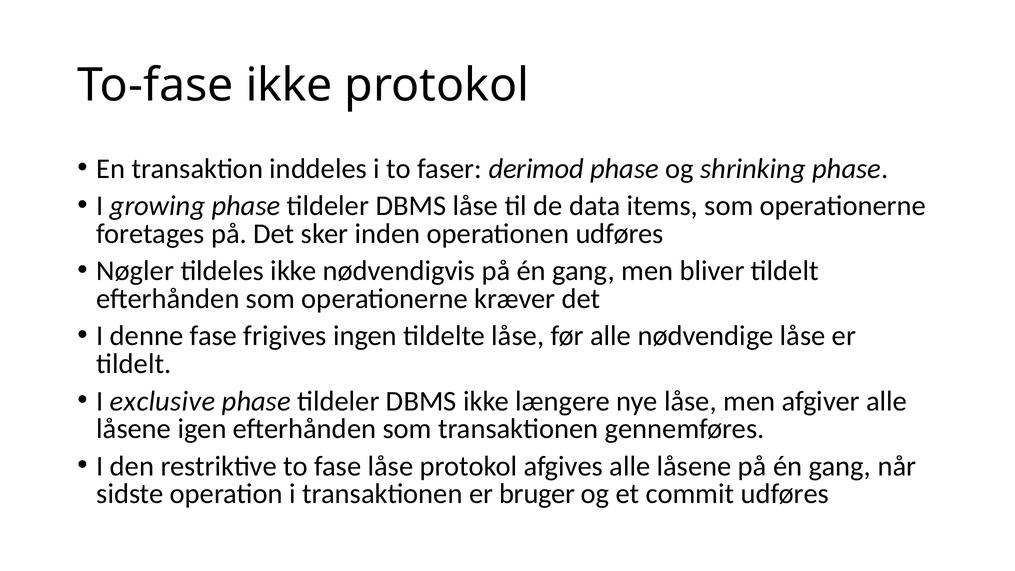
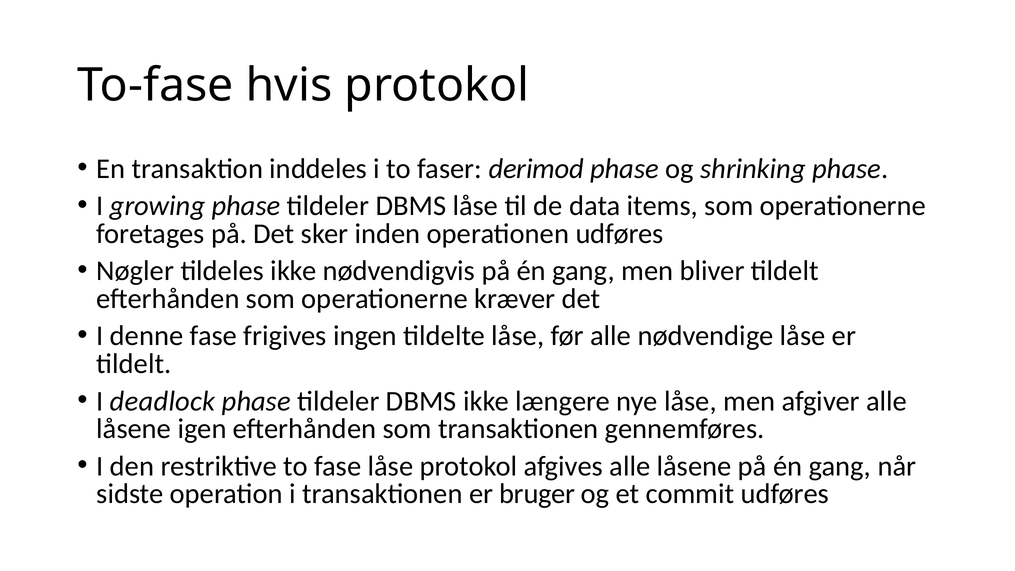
To-fase ikke: ikke -> hvis (289, 85)
exclusive: exclusive -> deadlock (163, 401)
